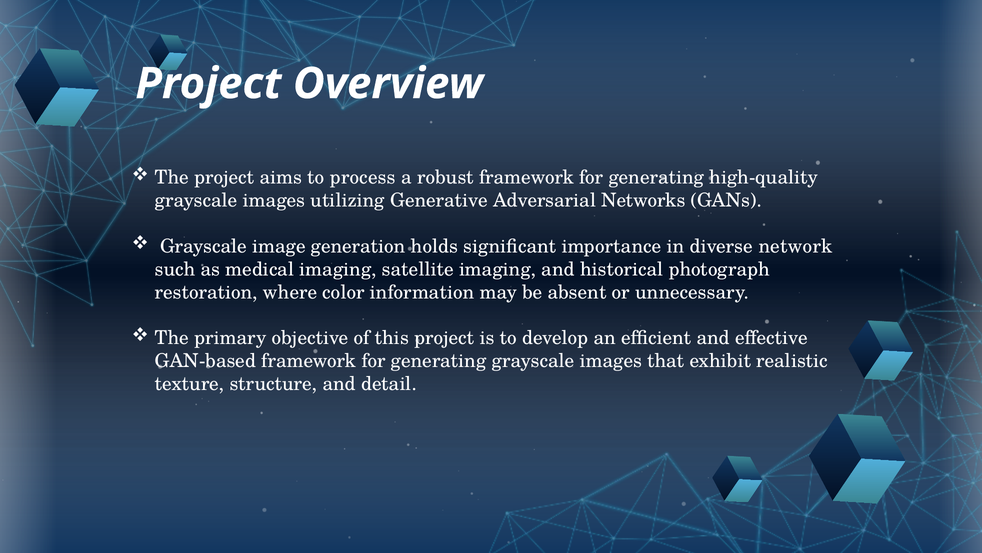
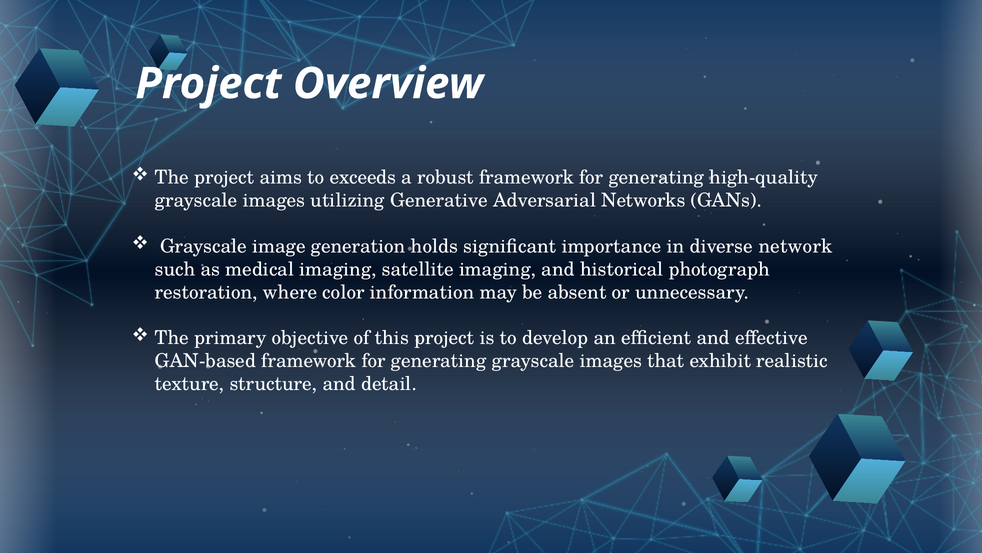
process: process -> exceeds (363, 177)
